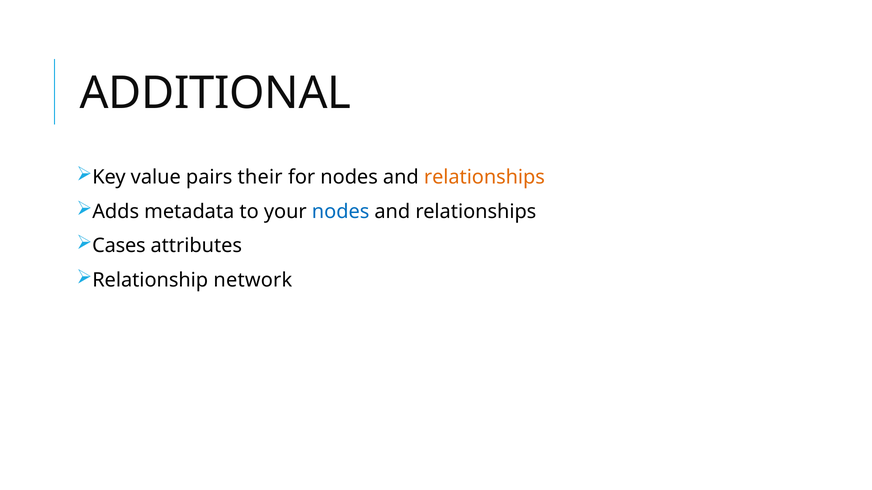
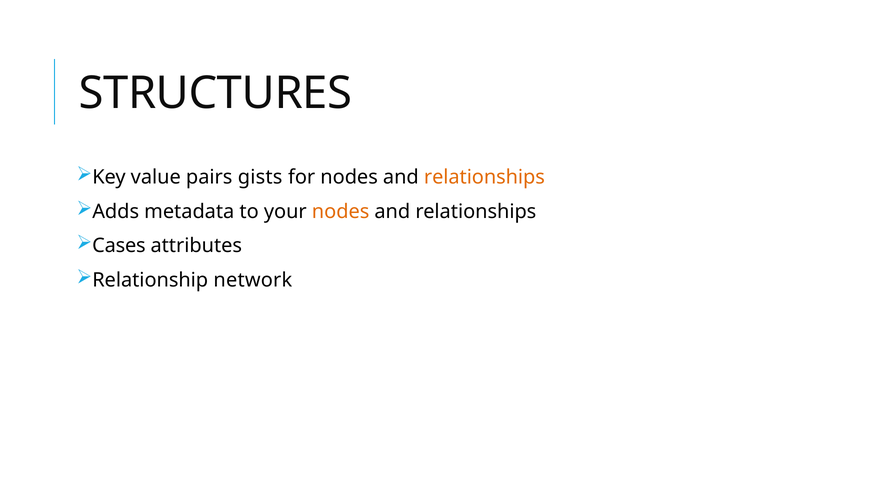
ADDITIONAL: ADDITIONAL -> STRUCTURES (215, 94)
their: their -> gists (260, 177)
nodes colour: blue -> orange (341, 212)
